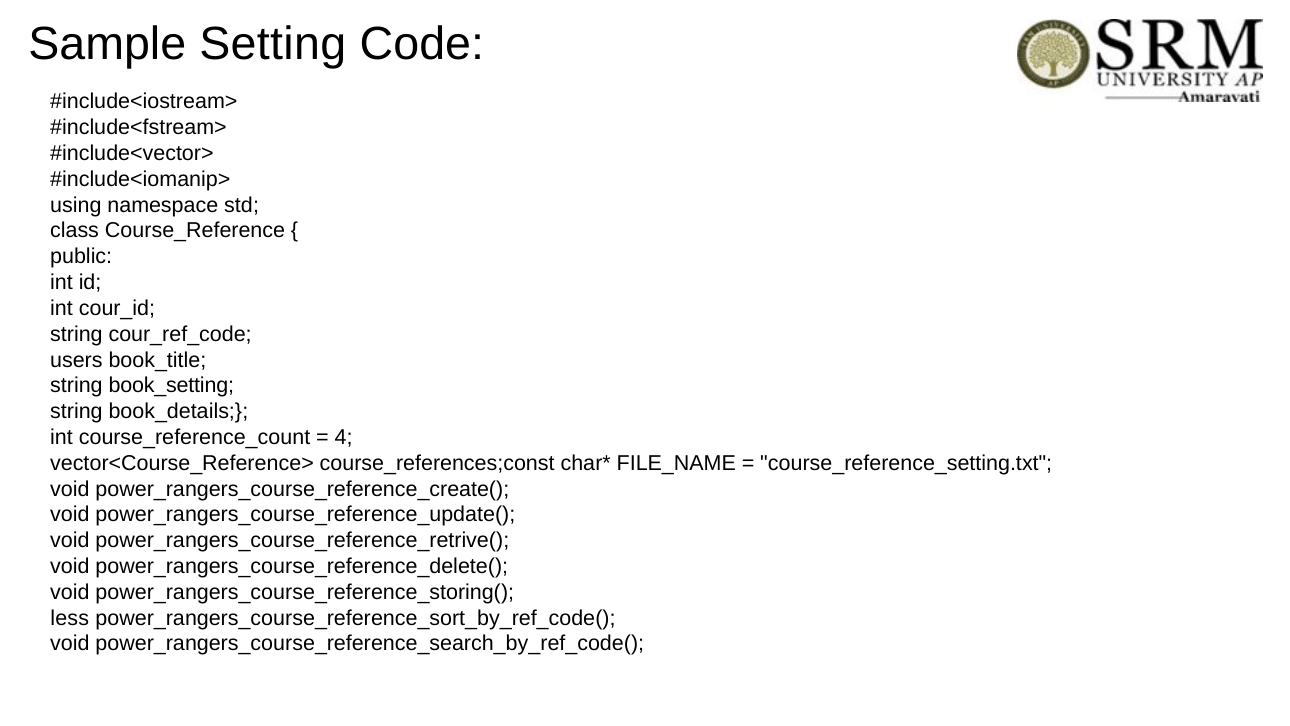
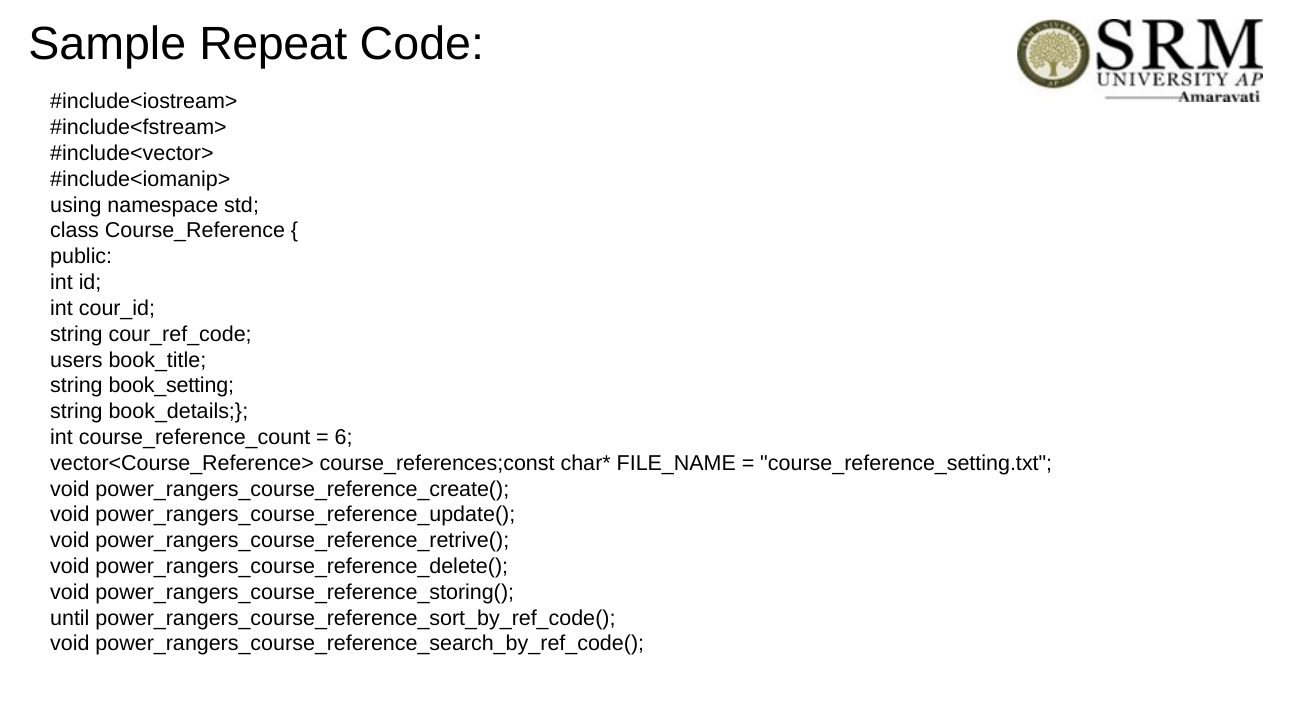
Setting: Setting -> Repeat (273, 44)
4: 4 -> 6 (344, 437)
less: less -> until (70, 618)
